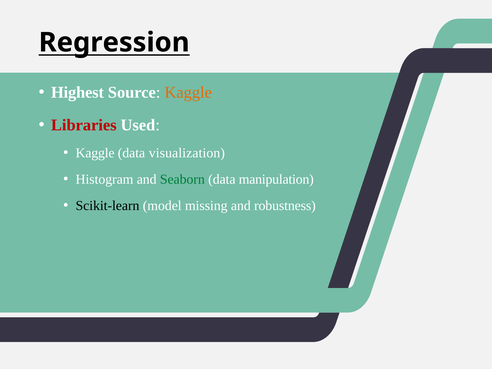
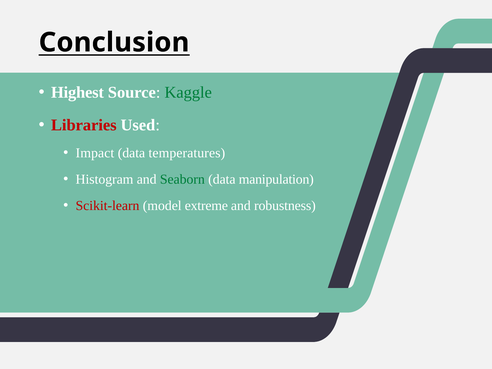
Regression: Regression -> Conclusion (114, 42)
Kaggle colour: orange -> green (188, 92)
Kaggle: Kaggle -> Impact (95, 153)
visualization: visualization -> temperatures (187, 153)
Scikit-learn colour: black -> red (108, 206)
missing: missing -> extreme (206, 206)
